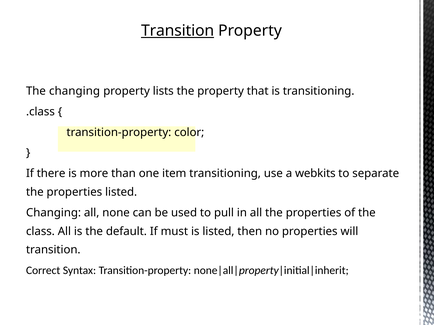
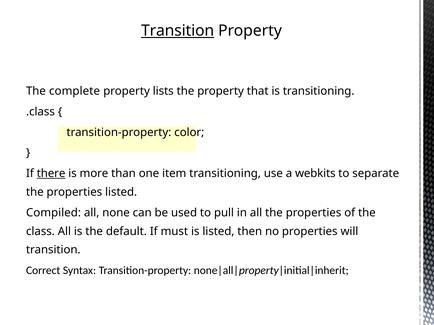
The changing: changing -> complete (75, 91)
there underline: none -> present (51, 174)
Changing: Changing -> Compiled (54, 213)
